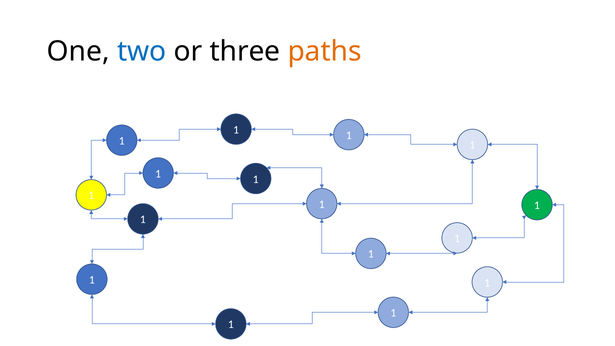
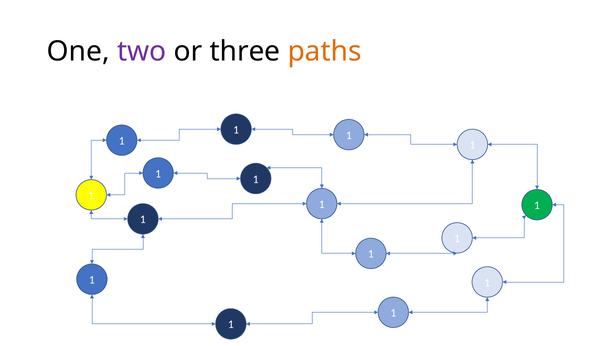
two colour: blue -> purple (142, 52)
